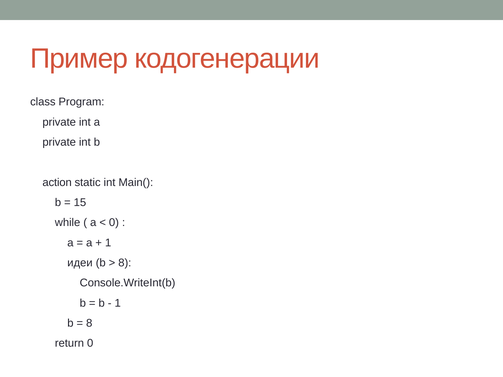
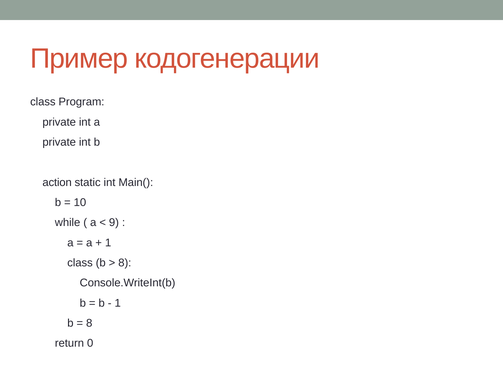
15: 15 -> 10 (80, 203)
0: 0 -> 9 (114, 223)
идеи: идеи -> class (80, 263)
